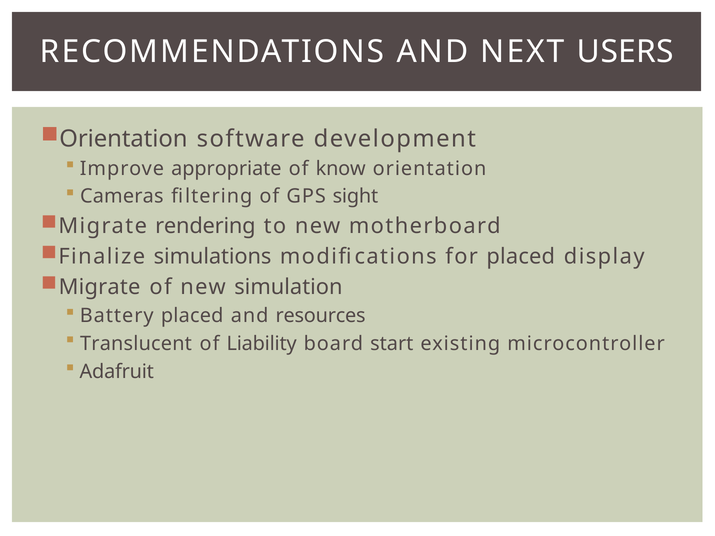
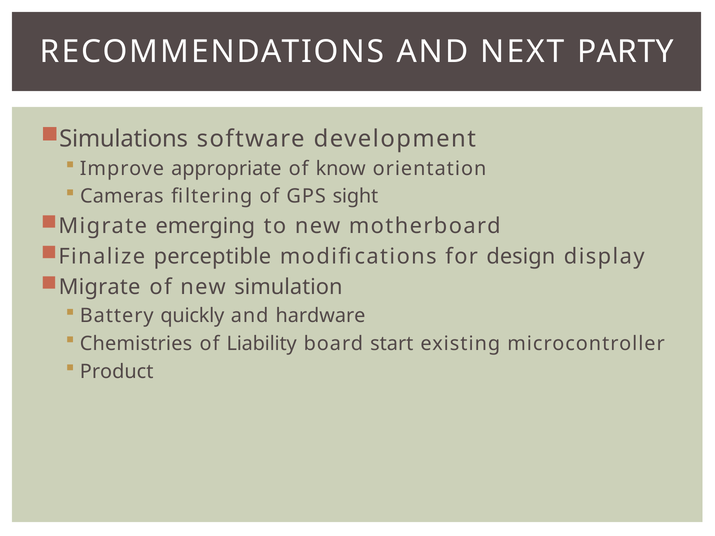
USERS: USERS -> PARTY (625, 52)
Orientation: Orientation -> Simulations (124, 139)
rendering: rendering -> emerging (205, 226)
simulations: simulations -> perceptible (212, 257)
for placed: placed -> design (521, 257)
Battery placed: placed -> quickly (192, 316)
resources: resources -> hardware (320, 316)
Translucent: Translucent -> Chemistries (136, 344)
Adafruit: Adafruit -> Product (117, 372)
